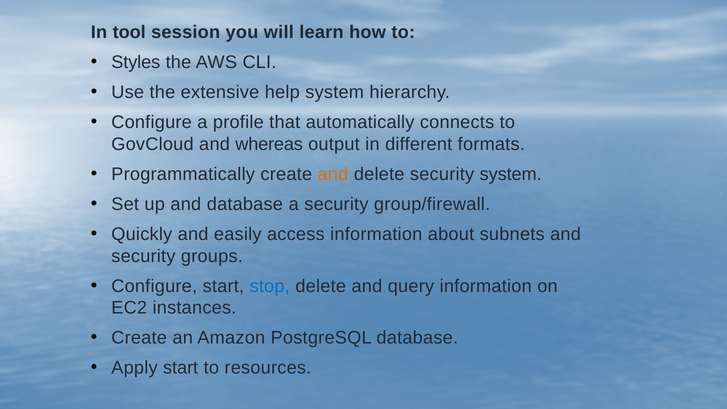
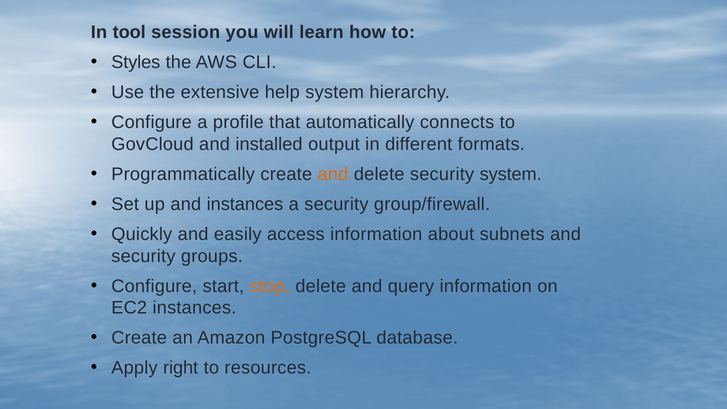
whereas: whereas -> installed (269, 144)
and database: database -> instances (245, 204)
stop colour: blue -> orange (270, 286)
Apply start: start -> right (181, 368)
